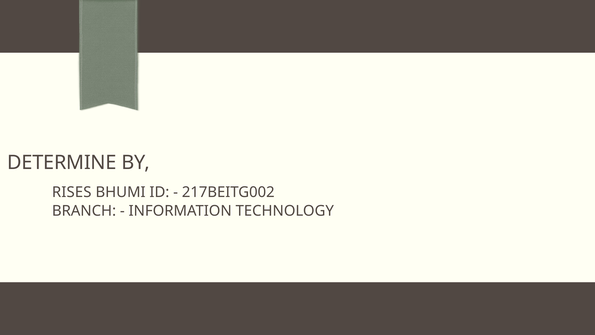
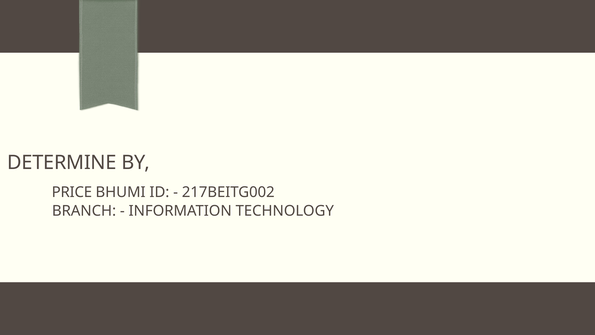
RISES: RISES -> PRICE (72, 192)
